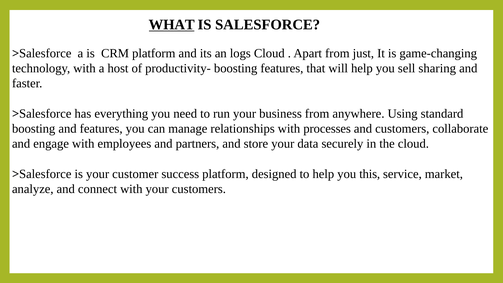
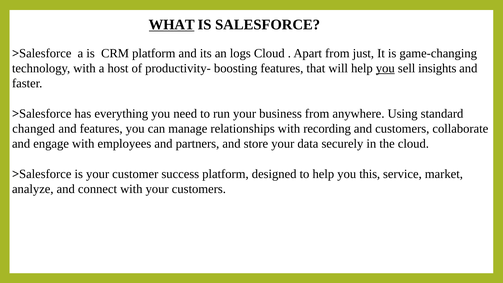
you underline: none -> present (385, 68)
sharing: sharing -> insights (437, 68)
boosting: boosting -> changed (34, 129)
processes: processes -> recording (327, 129)
